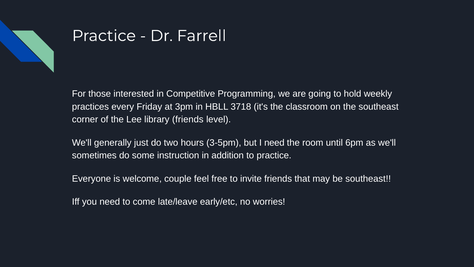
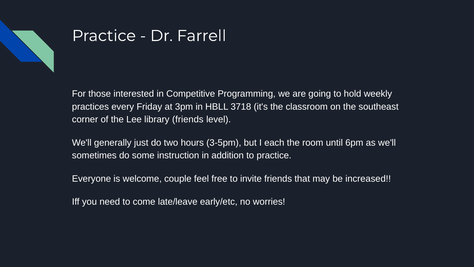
I need: need -> each (274, 142)
be southeast: southeast -> increased (368, 178)
